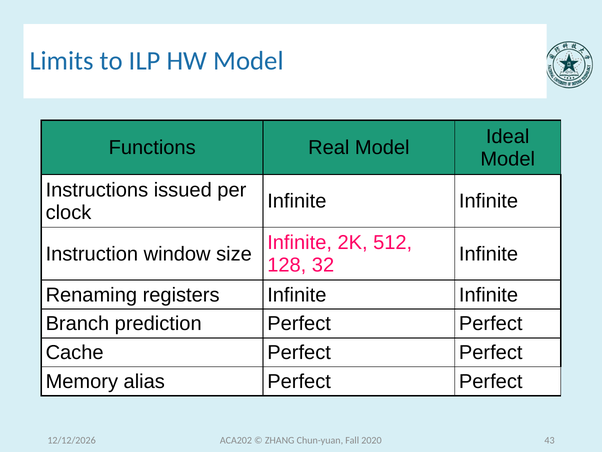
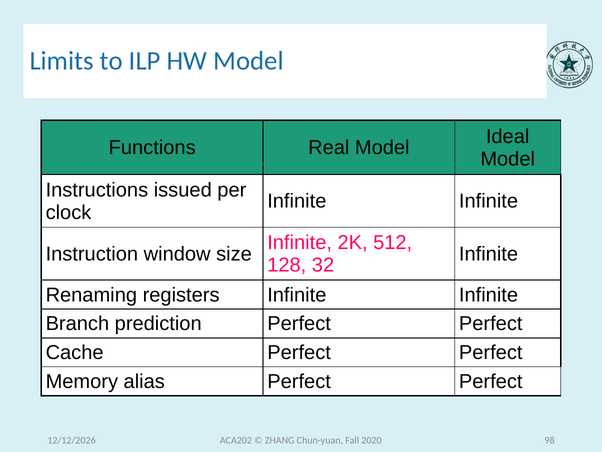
43: 43 -> 98 (550, 440)
